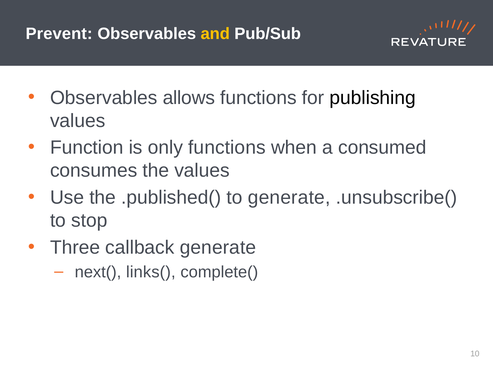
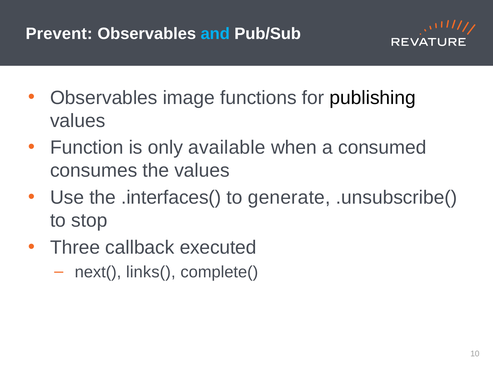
and colour: yellow -> light blue (215, 34)
allows: allows -> image (189, 98)
only functions: functions -> available (227, 148)
.published(: .published( -> .interfaces( (171, 197)
callback generate: generate -> executed (218, 247)
